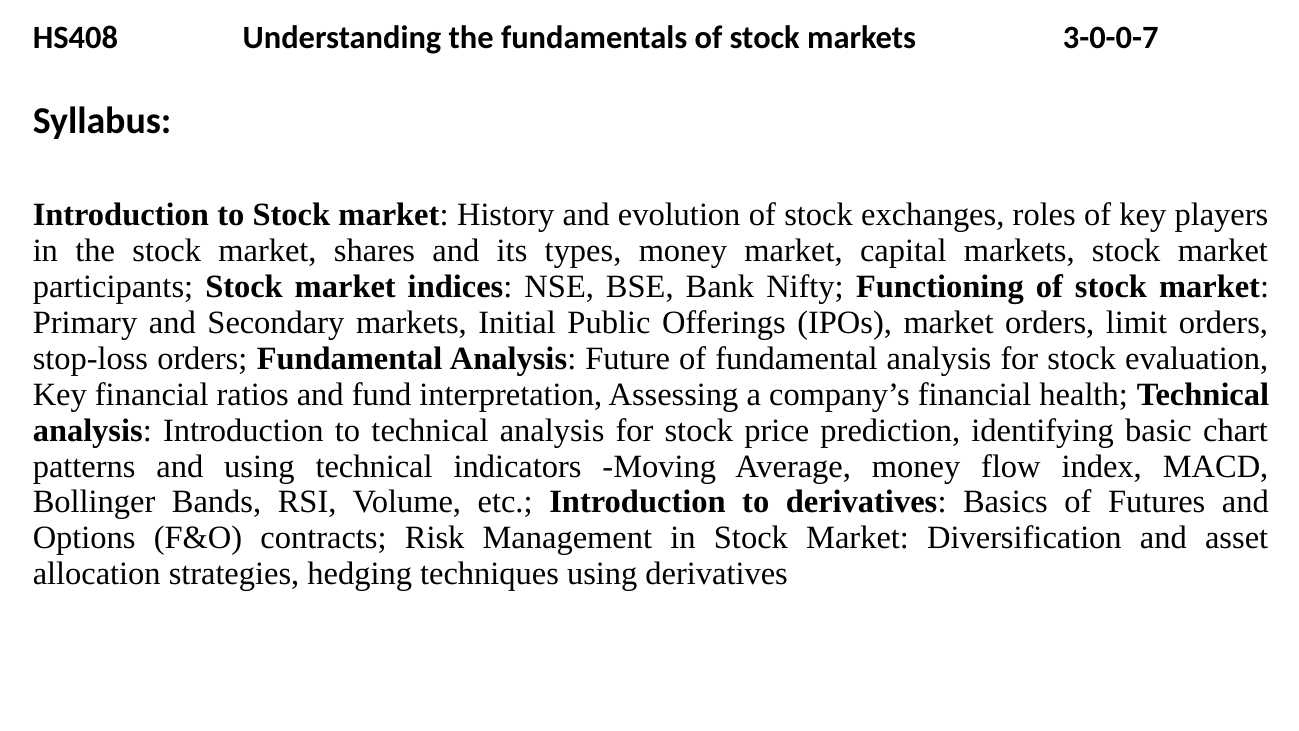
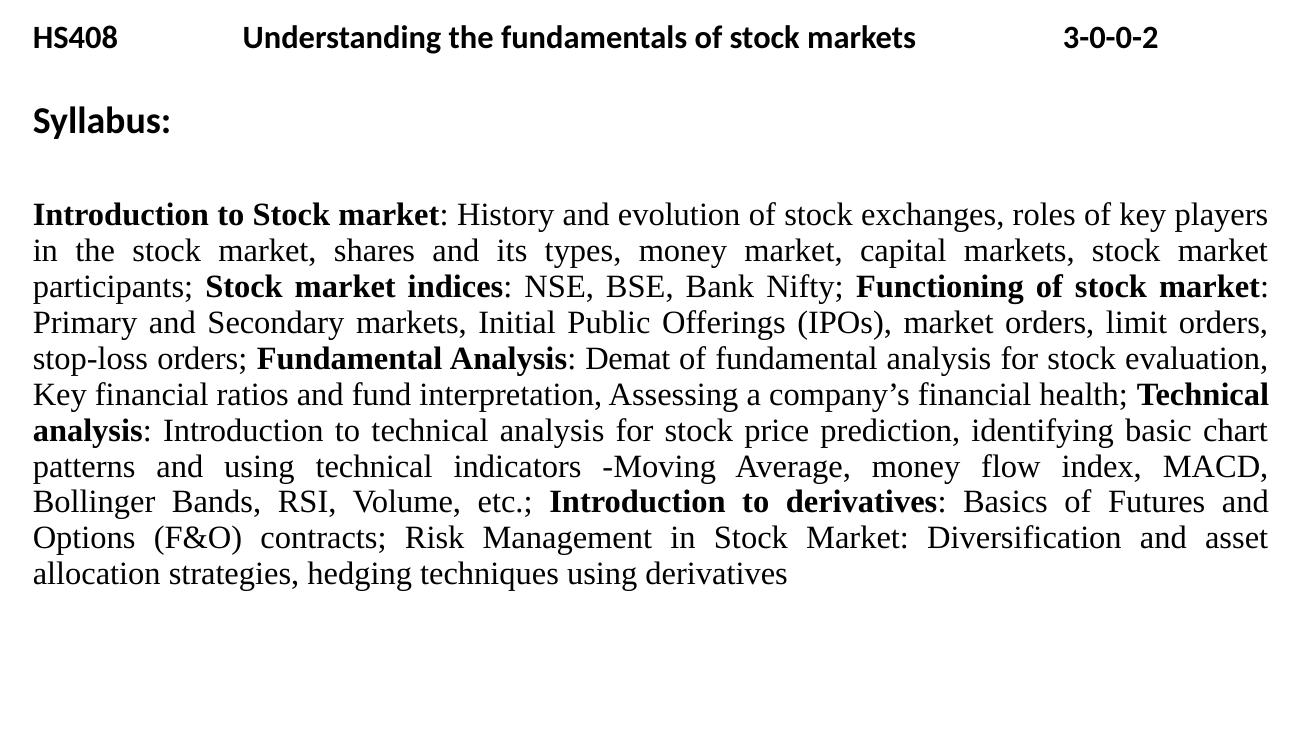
3-0-0-7: 3-0-0-7 -> 3-0-0-2 (1111, 38)
Future: Future -> Demat (628, 358)
